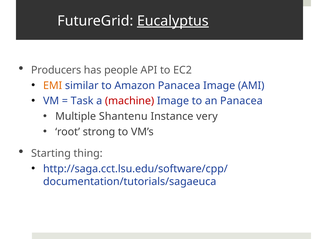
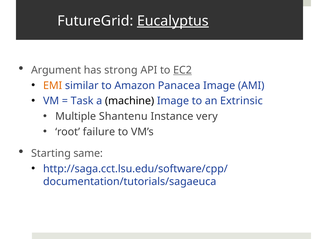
Producers: Producers -> Argument (56, 70)
people: people -> strong (121, 70)
EC2 underline: none -> present (182, 70)
machine colour: red -> black (130, 101)
an Panacea: Panacea -> Extrinsic (241, 101)
strong: strong -> failure (99, 132)
thing: thing -> same (88, 154)
